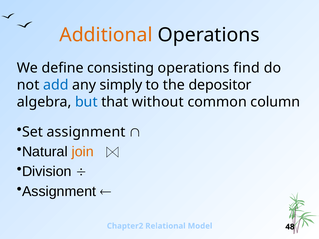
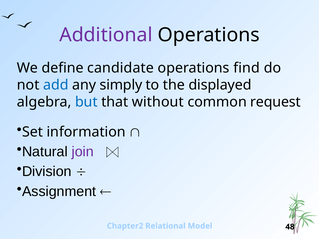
Additional colour: orange -> purple (106, 35)
consisting: consisting -> candidate (121, 68)
depositor: depositor -> displayed (220, 85)
column: column -> request (275, 102)
Set assignment: assignment -> information (86, 132)
join colour: orange -> purple (83, 152)
